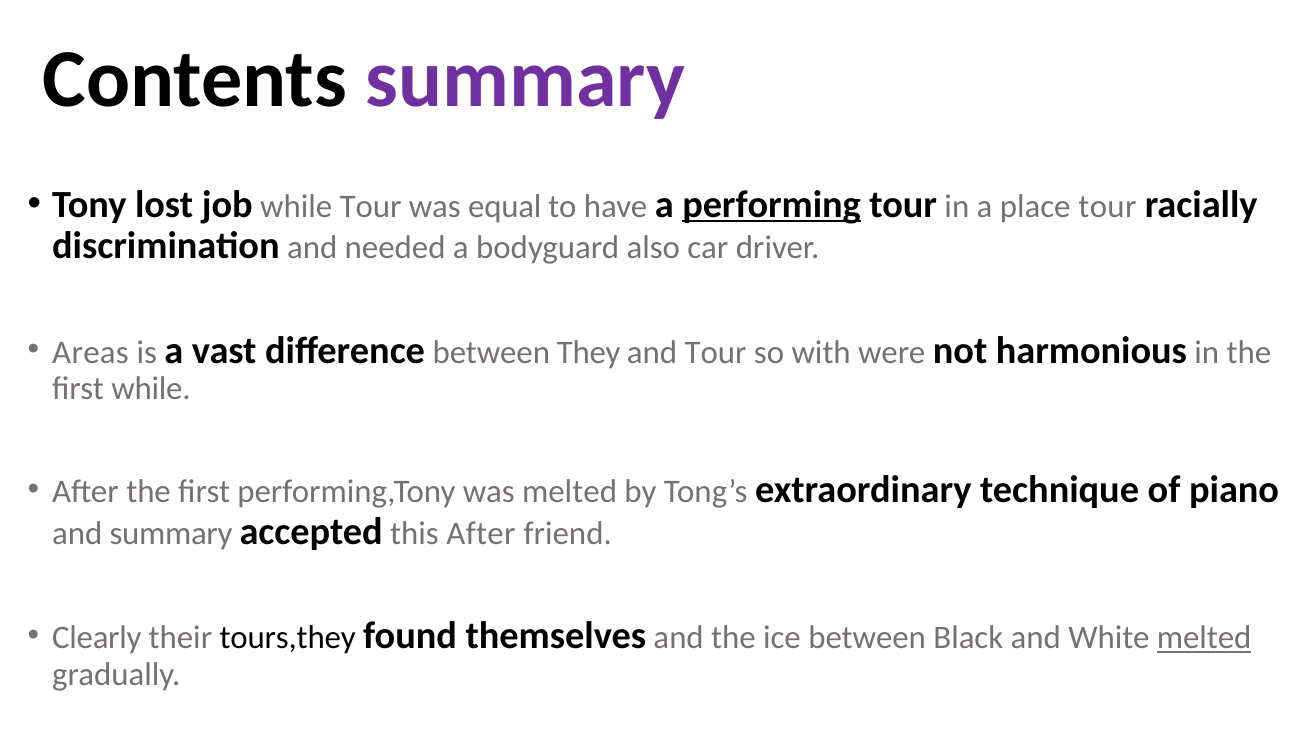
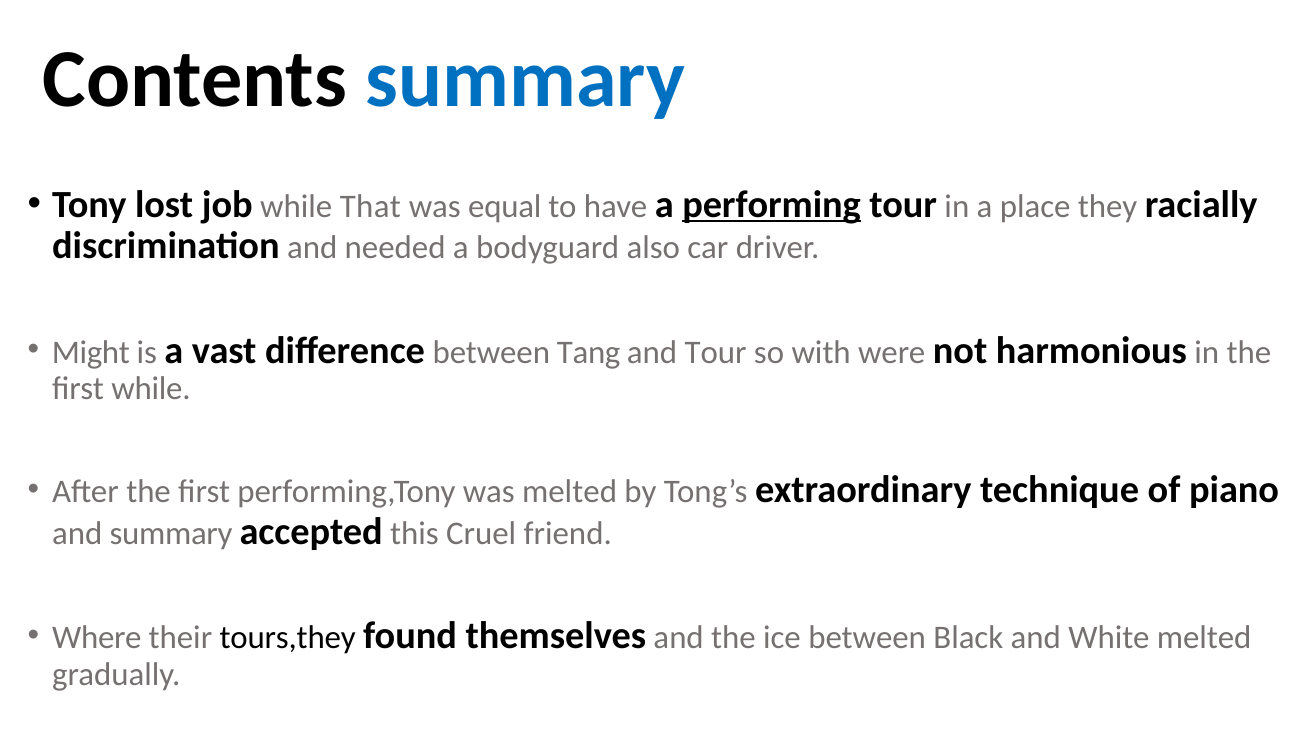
summary colour: purple -> blue (525, 79)
while Tour: Tour -> That (370, 206)
place tour: tour -> they (1108, 206)
Areas: Areas -> Might (91, 352)
They: They -> Tang (589, 352)
this After: After -> Cruel (481, 533)
Clearly: Clearly -> Where (97, 638)
melted underline: present -> none (1204, 638)
